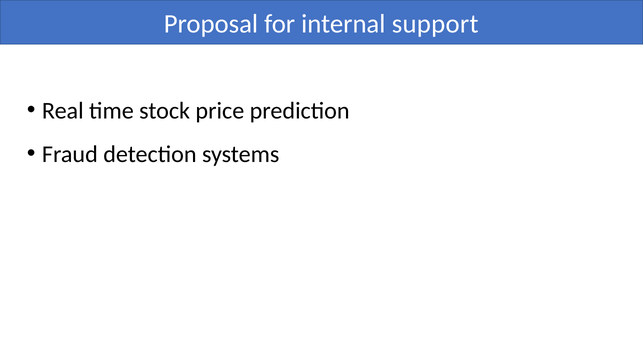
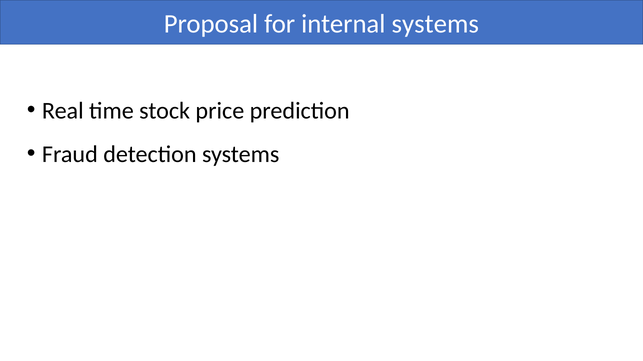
internal support: support -> systems (435, 24)
